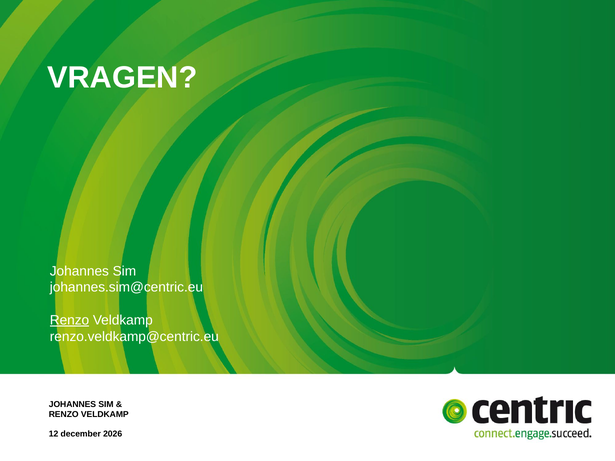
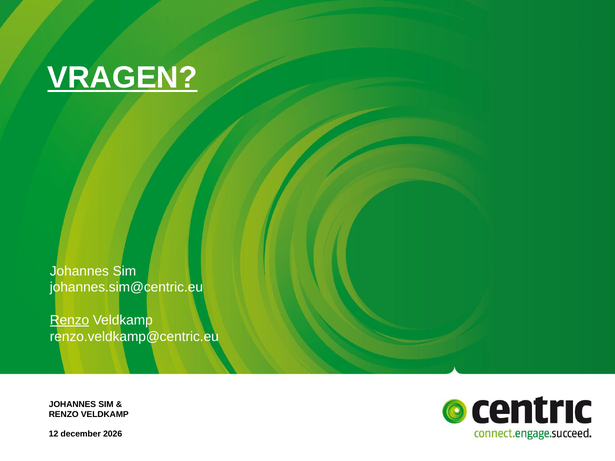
VRAGEN underline: none -> present (122, 78)
